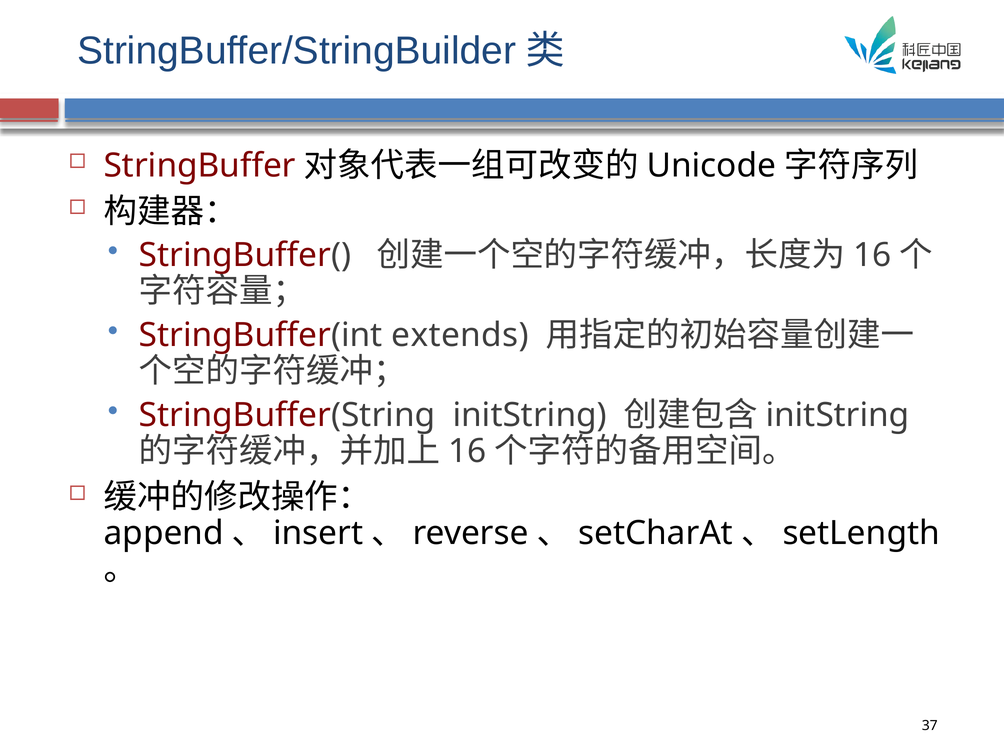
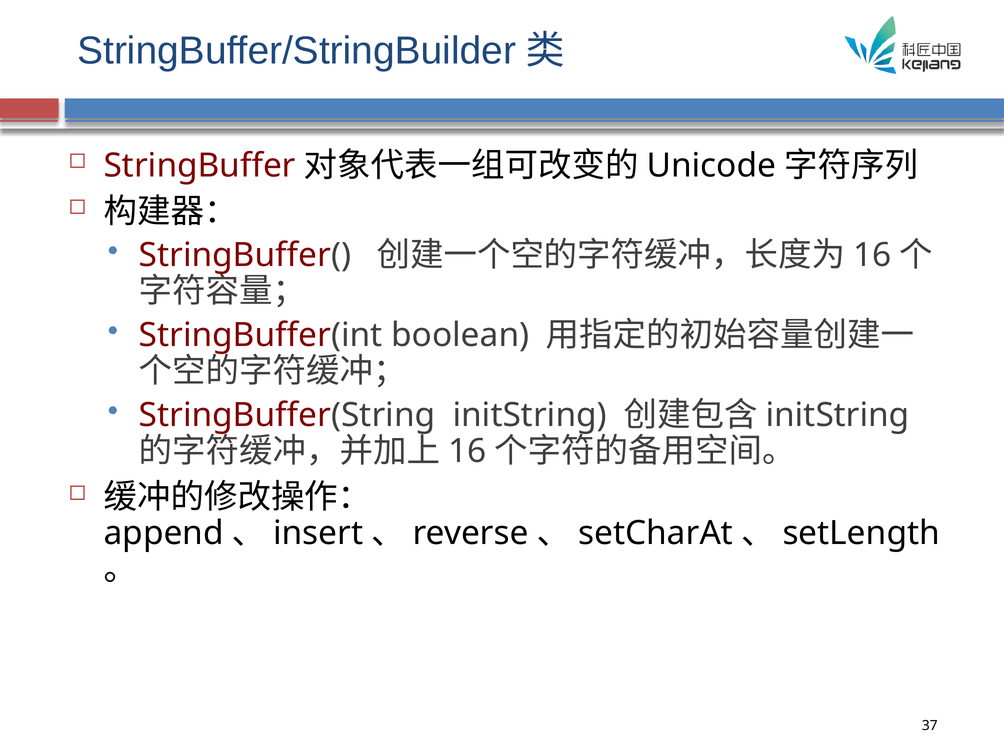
extends: extends -> boolean (460, 335)
